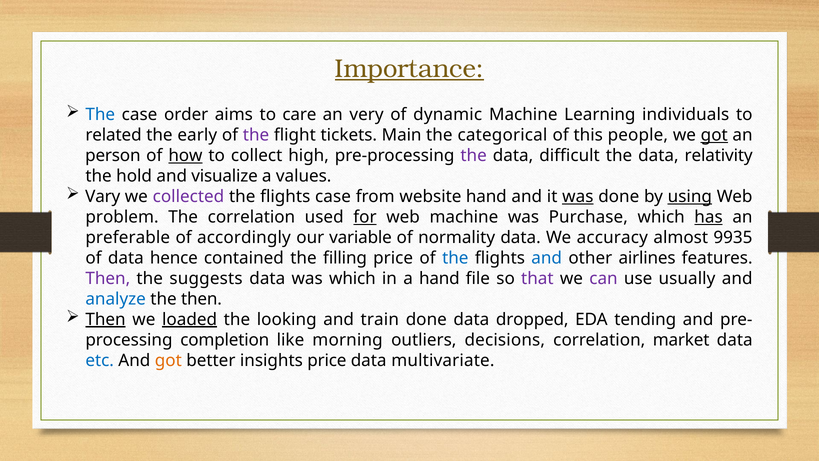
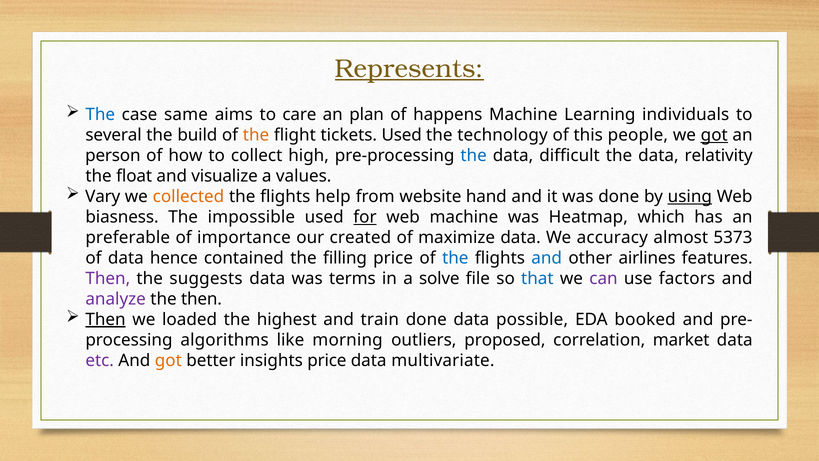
Importance: Importance -> Represents (409, 69)
order: order -> same (186, 114)
very: very -> plan (367, 114)
dynamic: dynamic -> happens (448, 114)
related: related -> several (114, 135)
early: early -> build (197, 135)
the colour: purple -> orange (256, 135)
tickets Main: Main -> Used (402, 135)
categorical: categorical -> technology (503, 135)
how underline: present -> none (185, 155)
the colour: purple -> blue (474, 155)
hold: hold -> float (134, 176)
collected colour: purple -> orange (188, 196)
flights case: case -> help (333, 196)
was underline: present -> none (578, 196)
problem: problem -> biasness (122, 217)
The correlation: correlation -> impossible (251, 217)
Purchase: Purchase -> Heatmap (588, 217)
has underline: present -> none (709, 217)
accordingly: accordingly -> importance (244, 237)
variable: variable -> created (360, 237)
normality: normality -> maximize (457, 237)
9935: 9935 -> 5373 (733, 237)
was which: which -> terms (352, 278)
a hand: hand -> solve (439, 278)
that colour: purple -> blue (537, 278)
usually: usually -> factors (687, 278)
analyze colour: blue -> purple (116, 299)
loaded underline: present -> none (190, 319)
looking: looking -> highest (287, 319)
dropped: dropped -> possible (532, 319)
tending: tending -> booked (645, 319)
completion: completion -> algorithms (225, 340)
decisions: decisions -> proposed (505, 340)
etc colour: blue -> purple (100, 360)
